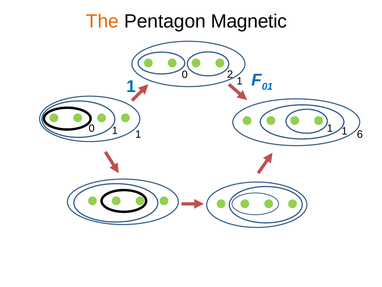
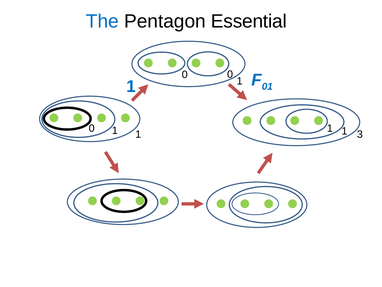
The colour: orange -> blue (102, 21)
Magnetic: Magnetic -> Essential (249, 21)
0 2: 2 -> 0 (230, 74)
6: 6 -> 3 (360, 134)
